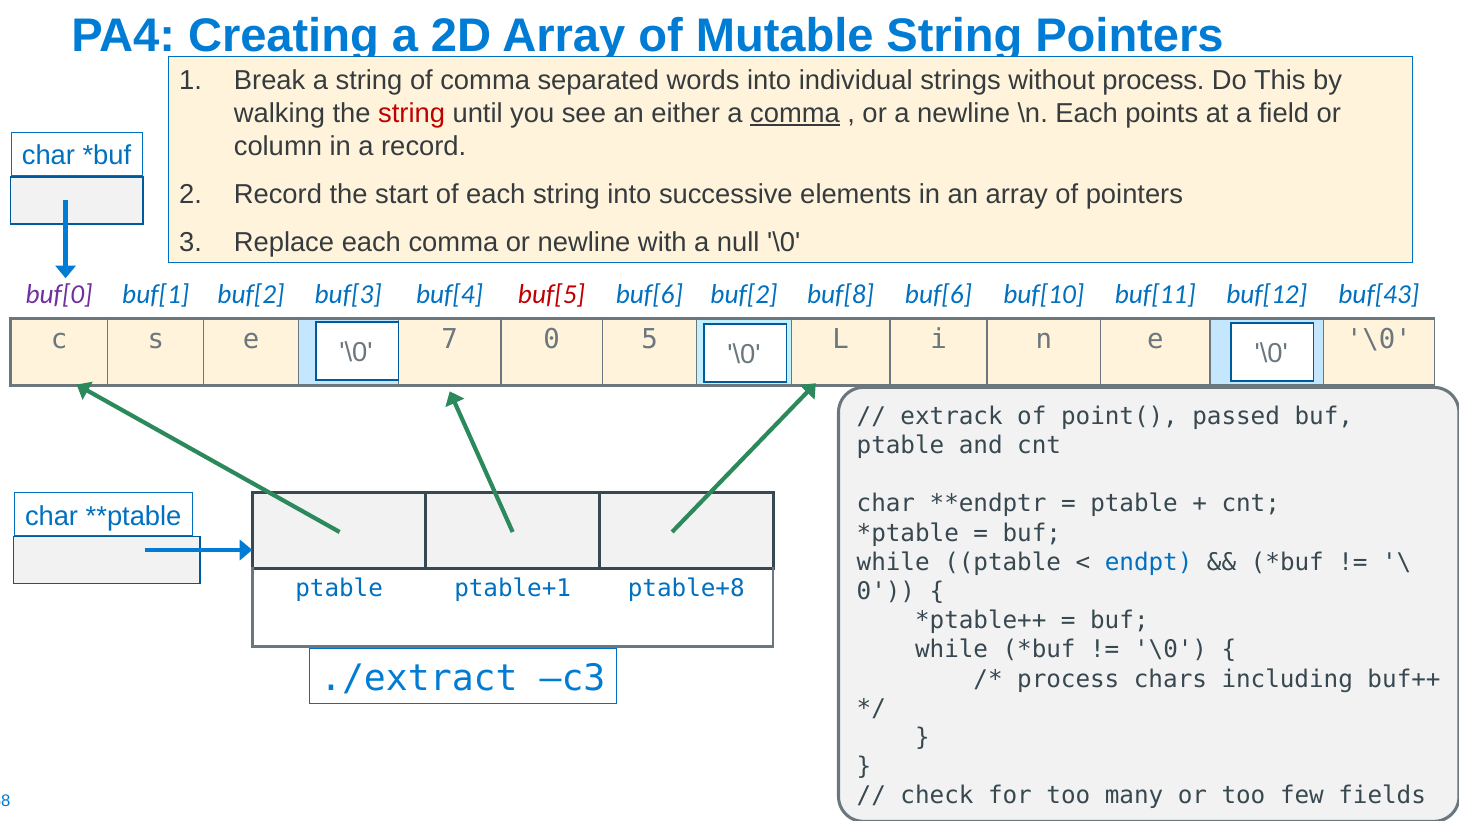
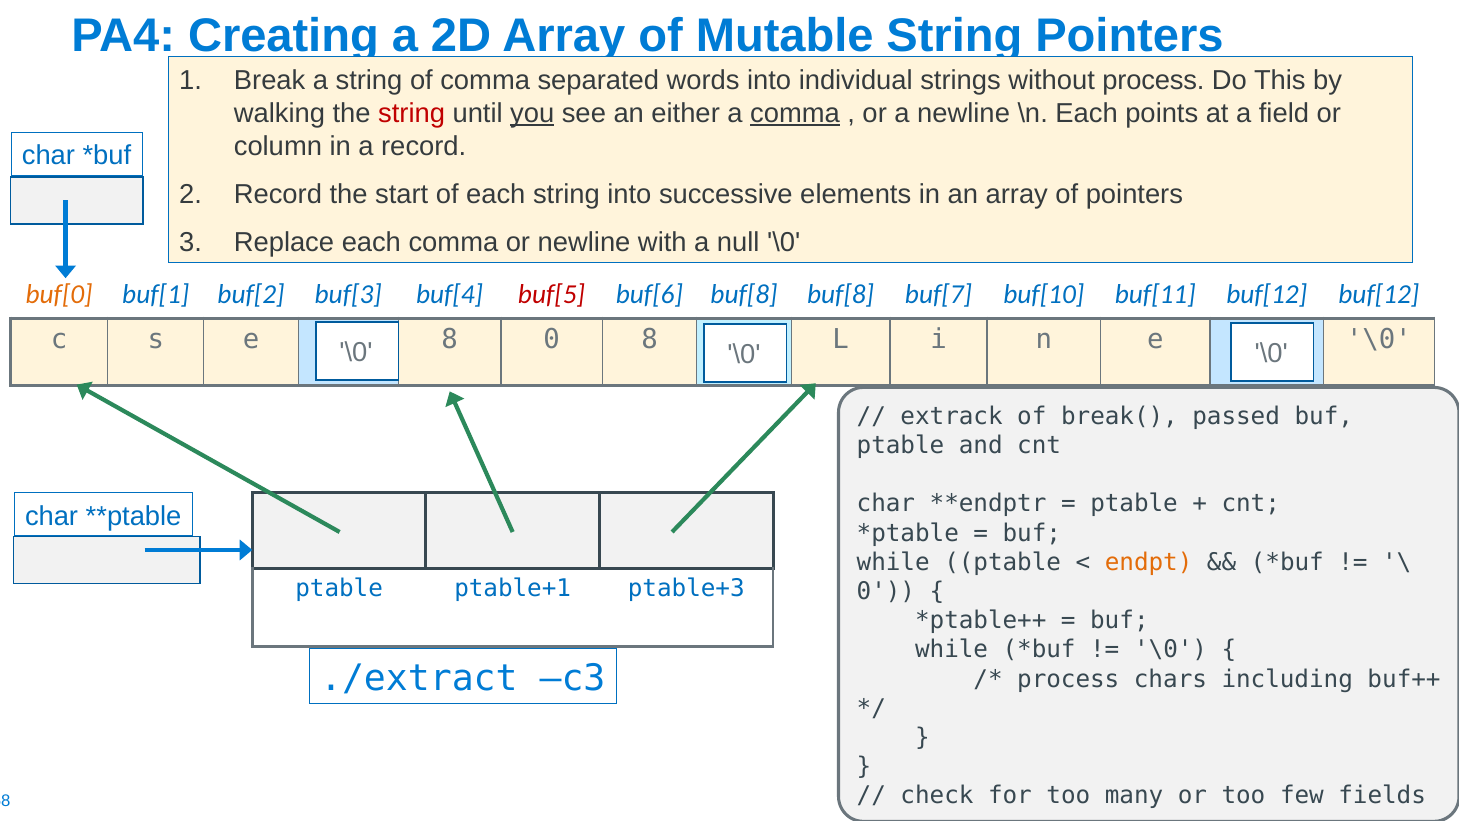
you underline: none -> present (532, 113)
buf[0 colour: purple -> orange (59, 294)
buf[6 buf[2: buf[2 -> buf[8 (744, 294)
buf[8 buf[6: buf[6 -> buf[7 (939, 294)
buf[12 buf[43: buf[43 -> buf[12 (1379, 294)
7: 7 -> 8 (450, 340)
0 5: 5 -> 8 (649, 340)
point(: point( -> break( (1119, 416)
endpt colour: blue -> orange (1149, 562)
ptable+8: ptable+8 -> ptable+3 (686, 588)
